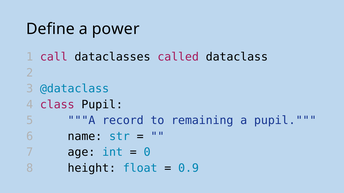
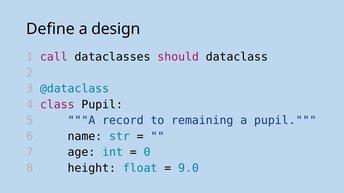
power: power -> design (116, 29)
called: called -> should (178, 57)
0.9: 0.9 -> 9.0 (189, 168)
